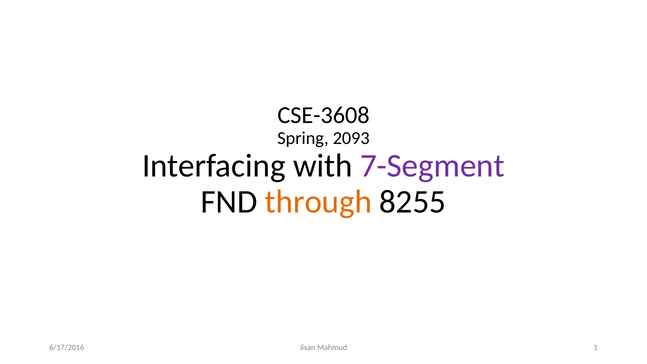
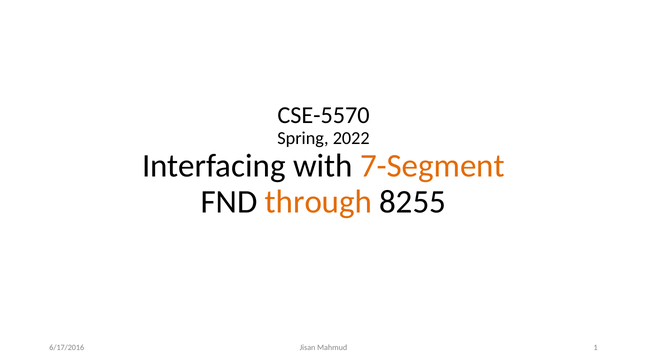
CSE-3608: CSE-3608 -> CSE-5570 (323, 115)
2093: 2093 -> 2022 (351, 138)
7-Segment colour: purple -> orange (432, 166)
